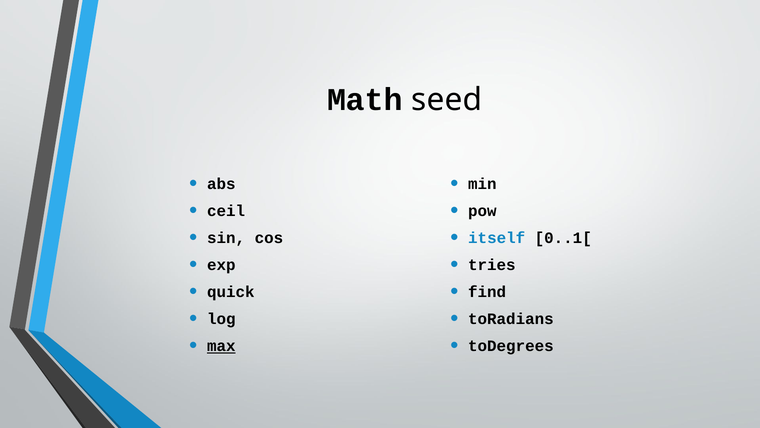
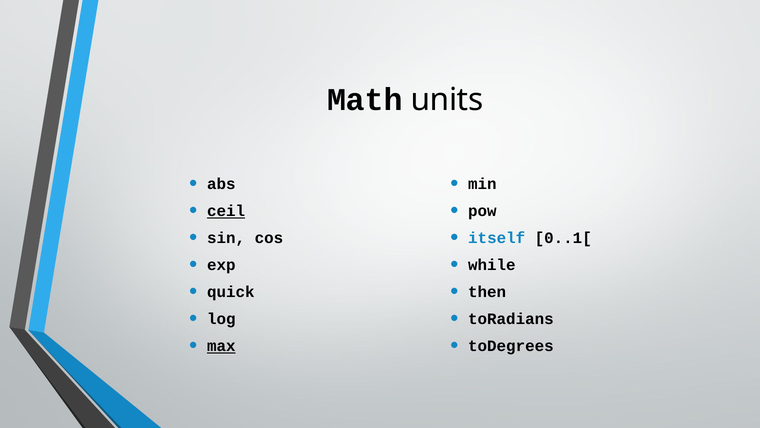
seed: seed -> units (447, 100)
ceil underline: none -> present (226, 211)
tries: tries -> while (492, 265)
find: find -> then (487, 292)
